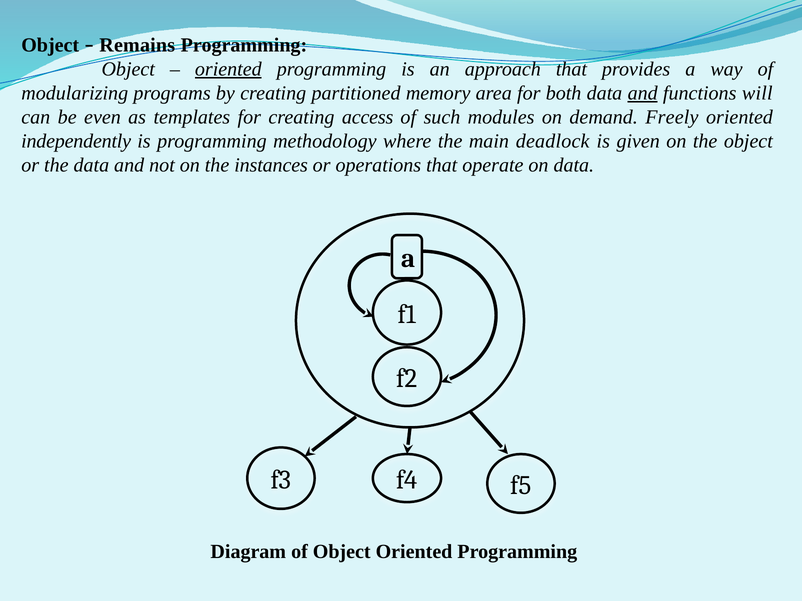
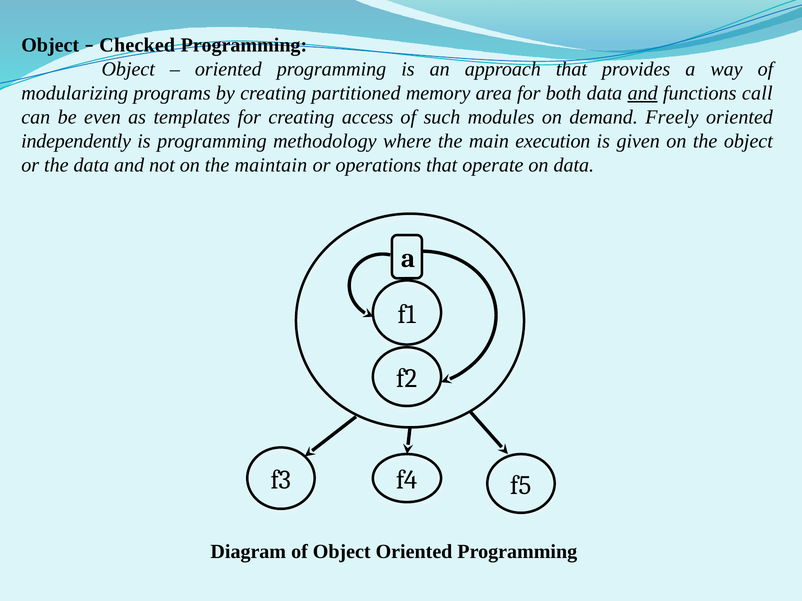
Remains: Remains -> Checked (137, 45)
oriented underline: present -> none (228, 69)
will: will -> call (757, 93)
deadlock: deadlock -> execution (553, 141)
instances: instances -> maintain (271, 165)
